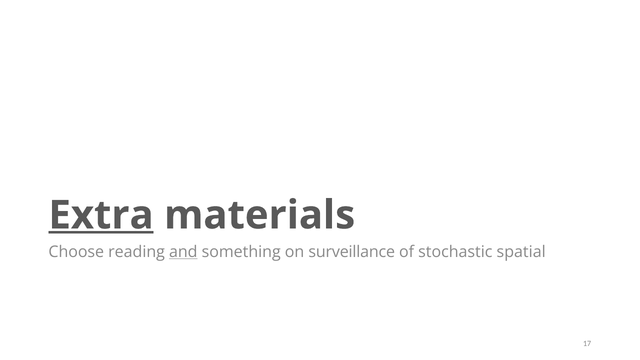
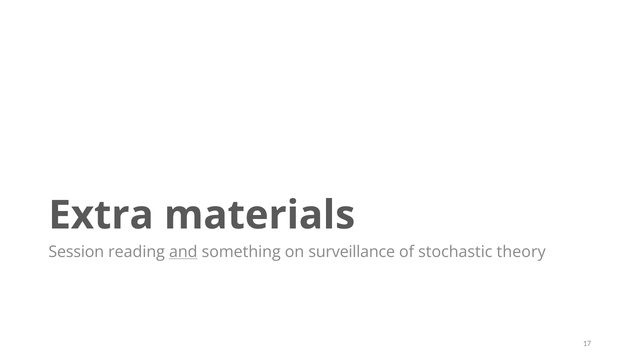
Extra underline: present -> none (101, 215)
Choose: Choose -> Session (76, 252)
spatial: spatial -> theory (521, 252)
